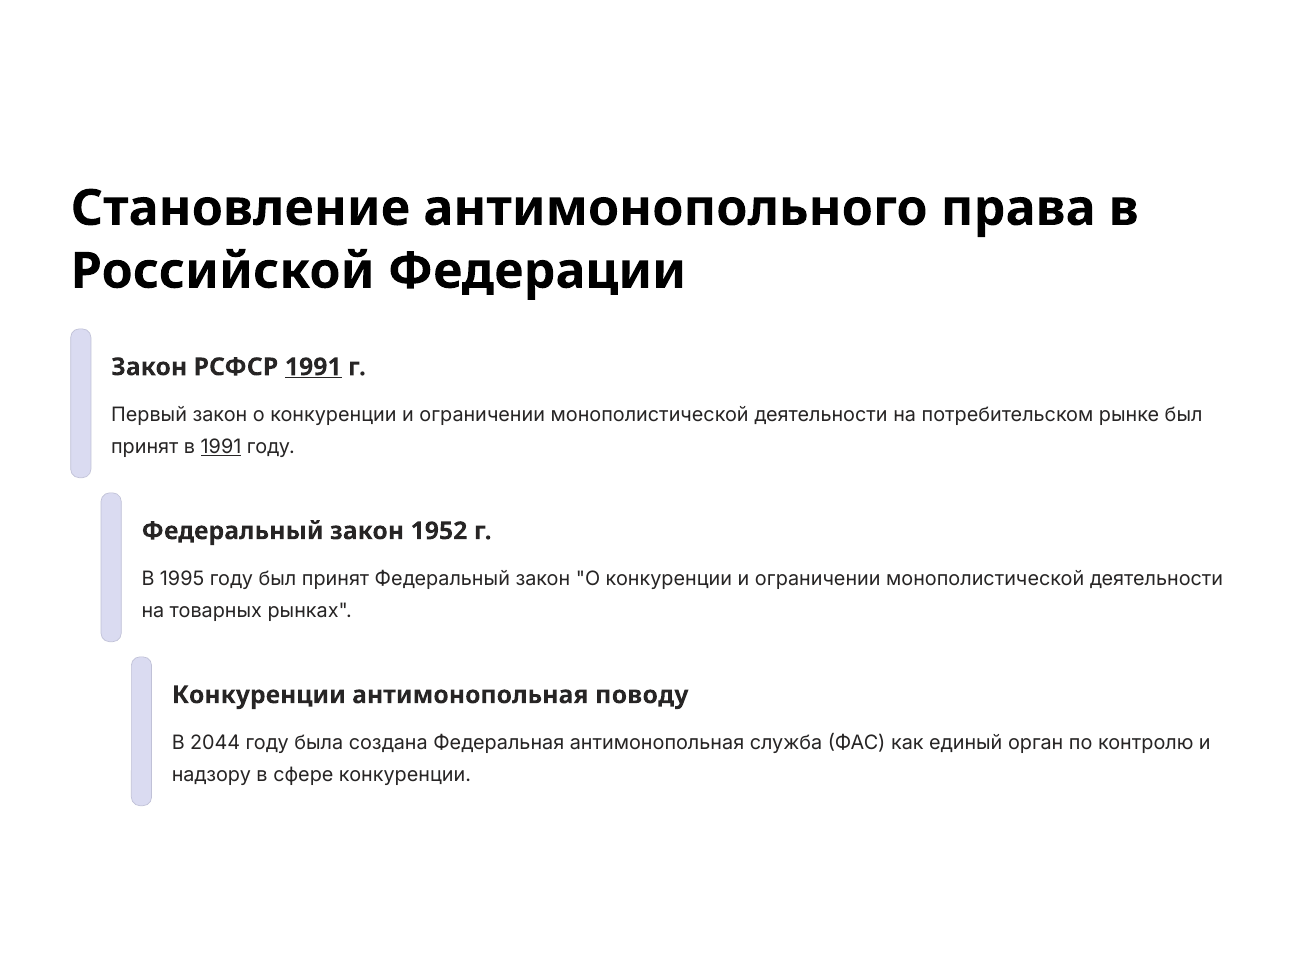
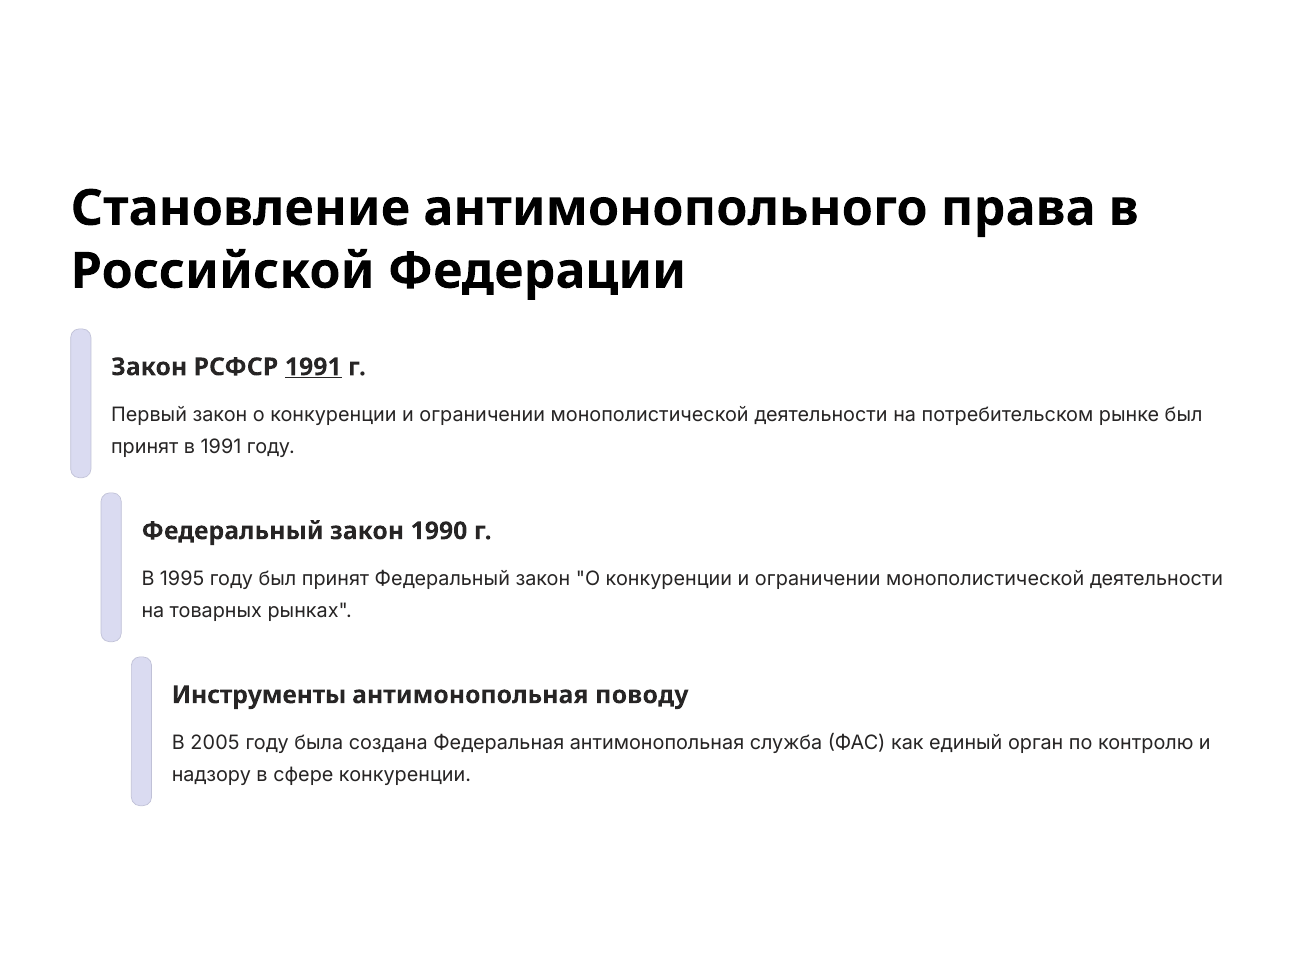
1991 underline: present -> none (221, 447)
1952: 1952 -> 1990 (439, 531)
Конкуренции: Конкуренции -> Инструменты (259, 695)
2044: 2044 -> 2005 (215, 743)
